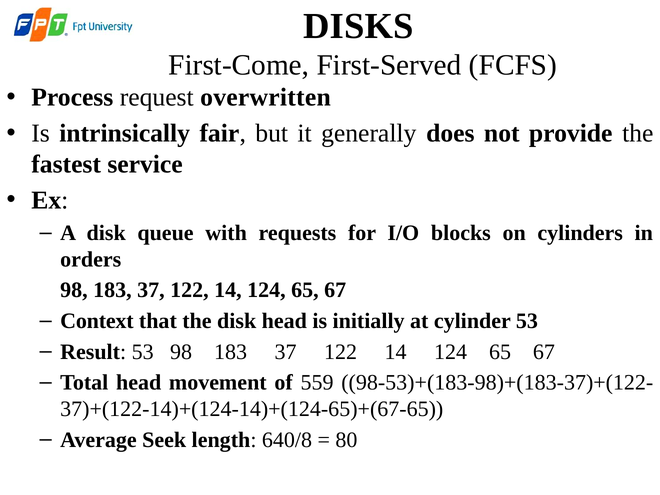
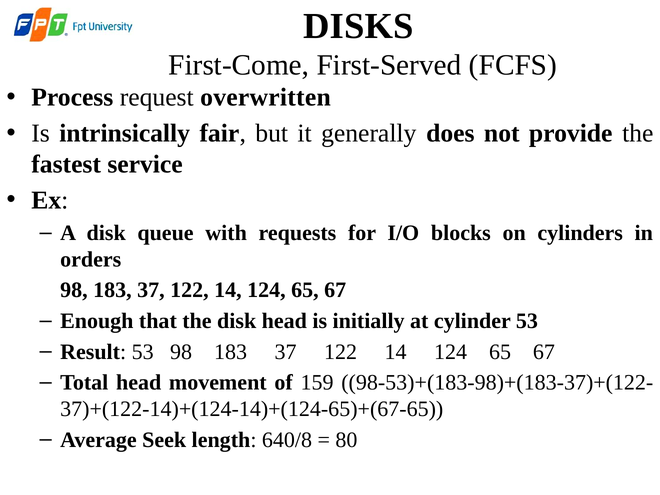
Context: Context -> Enough (97, 321)
559: 559 -> 159 (317, 383)
